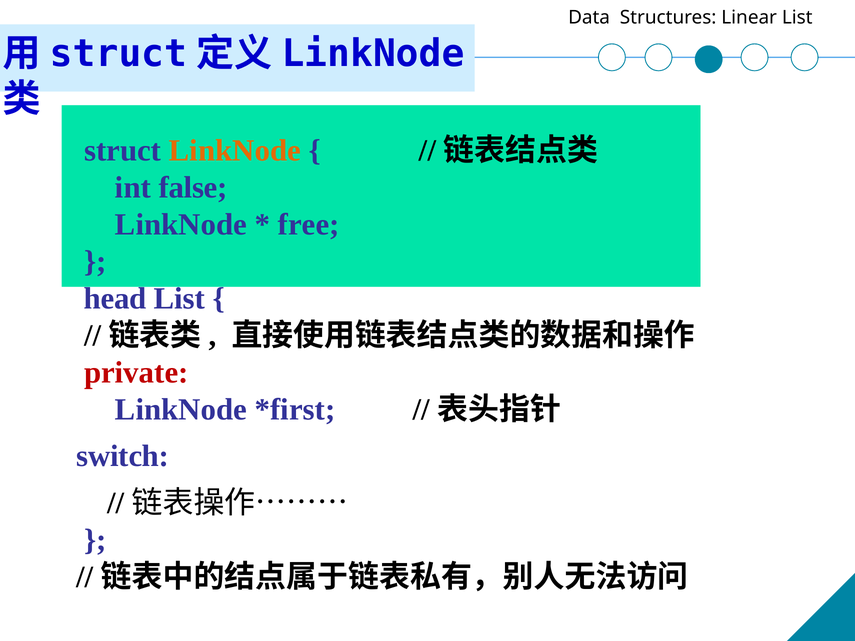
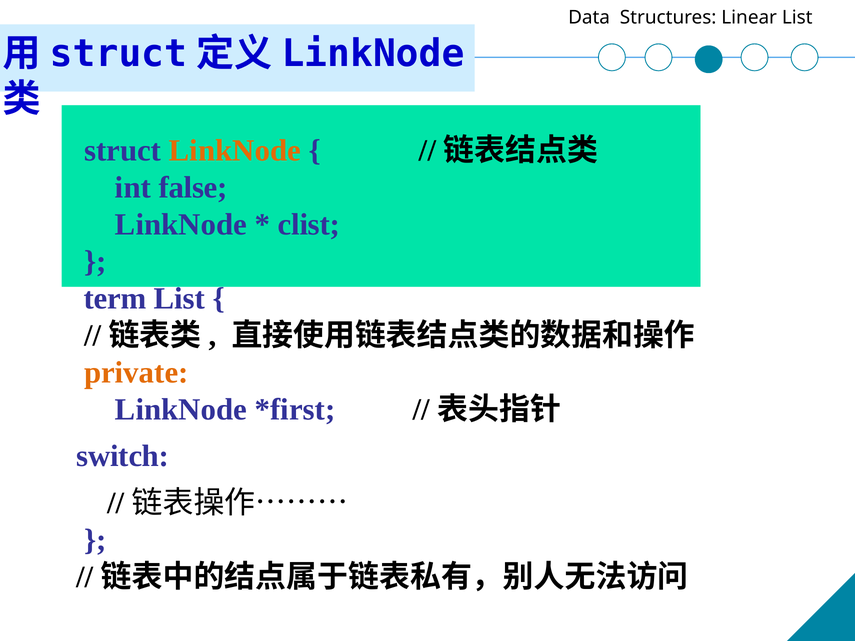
free: free -> clist (309, 224)
head: head -> term (115, 298)
private colour: red -> orange (136, 373)
